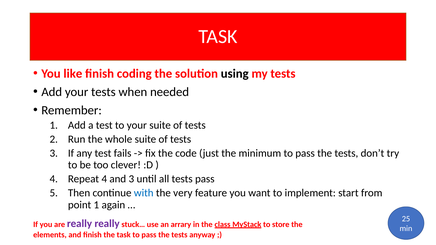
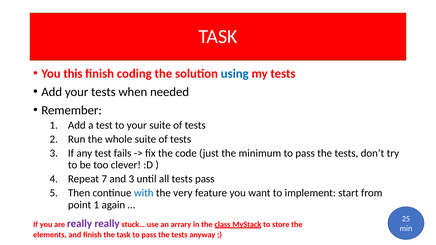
like: like -> this (73, 74)
using colour: black -> blue (235, 74)
Repeat 4: 4 -> 7 (104, 179)
